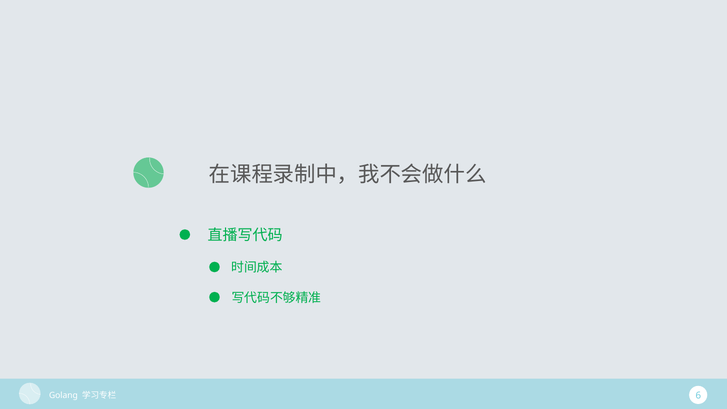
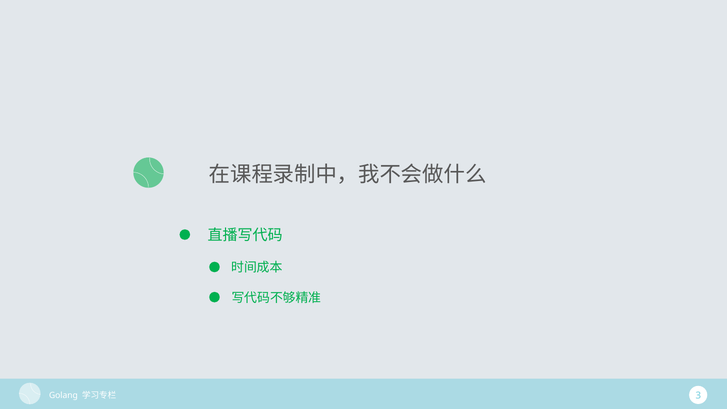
6: 6 -> 3 (698, 396)
